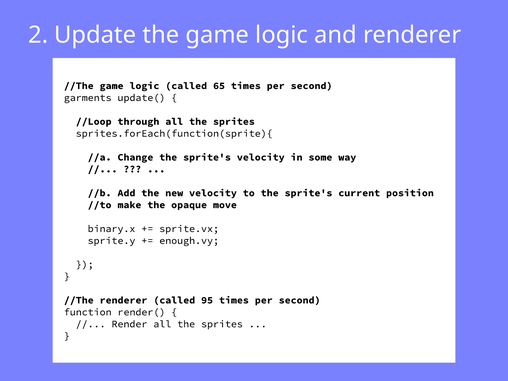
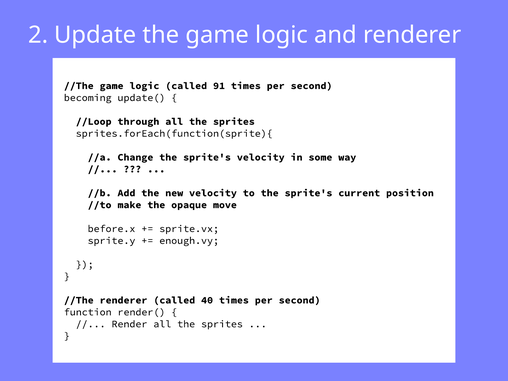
65: 65 -> 91 (219, 86)
garments: garments -> becoming (88, 98)
binary.x: binary.x -> before.x (112, 229)
95: 95 -> 40 (207, 300)
